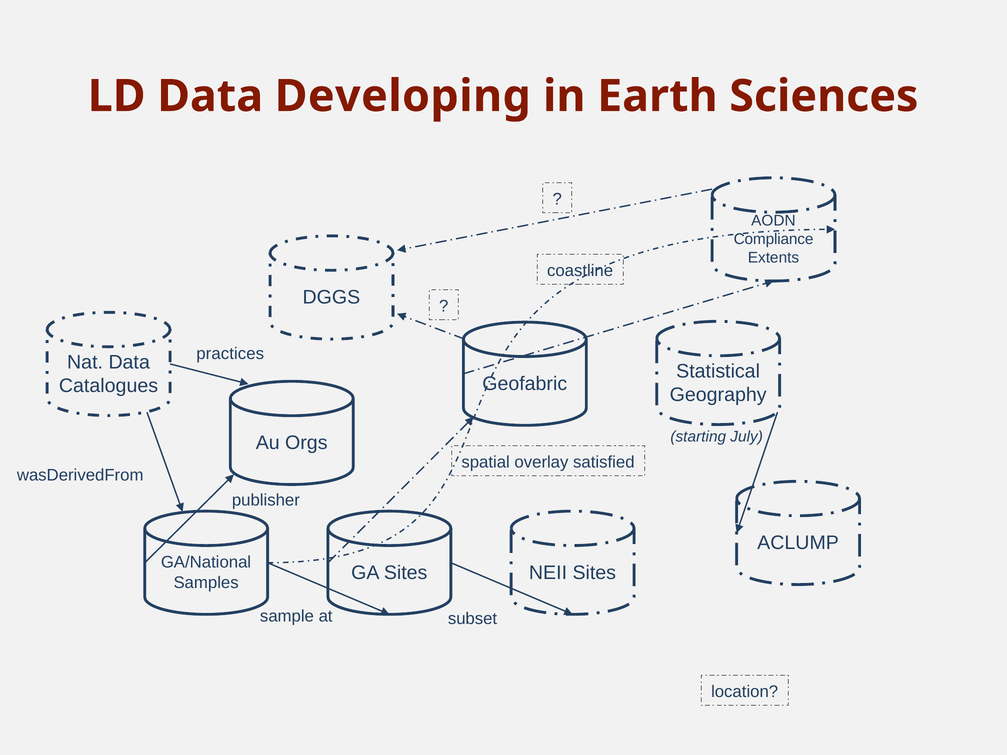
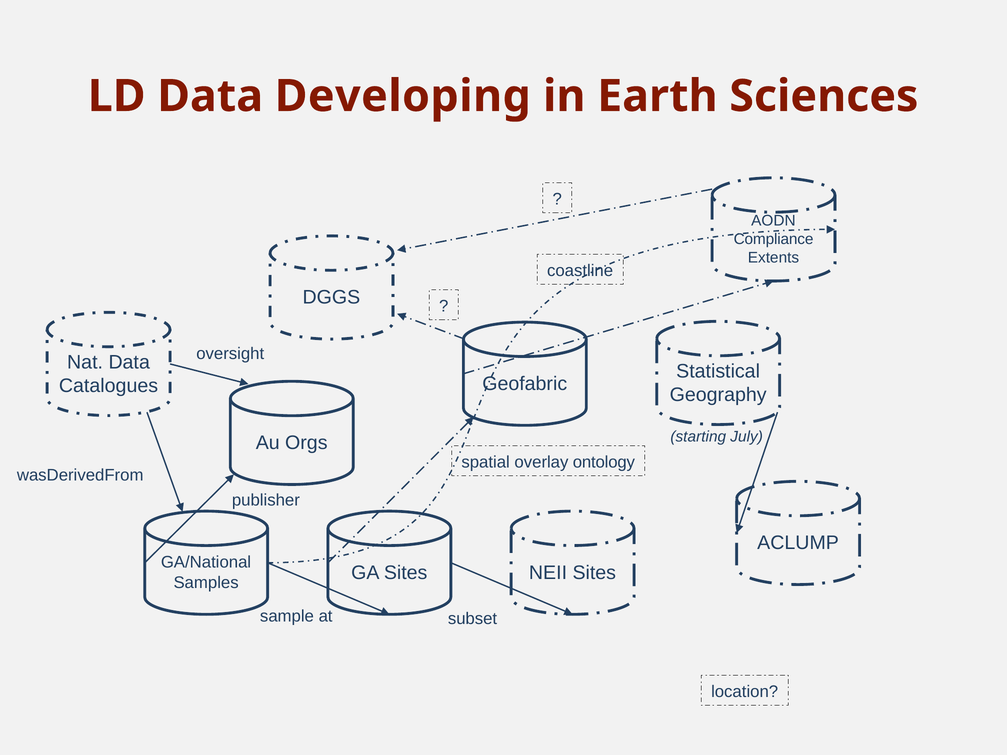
practices: practices -> oversight (230, 354)
satisfied: satisfied -> ontology (604, 462)
